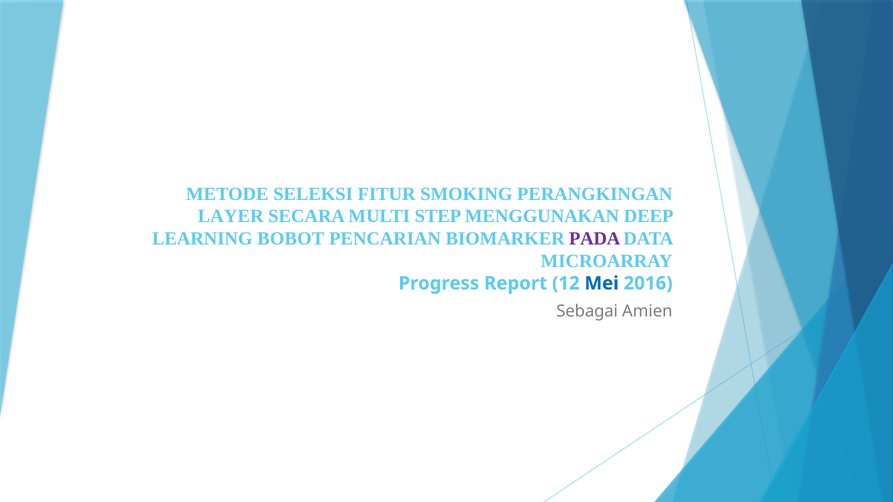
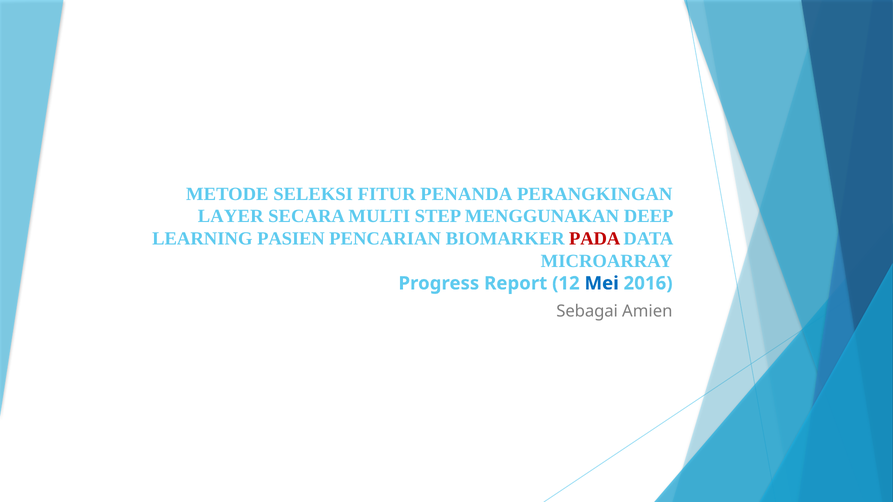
SMOKING: SMOKING -> PENANDA (466, 194)
BOBOT: BOBOT -> PASIEN (291, 239)
PADA colour: purple -> red (595, 239)
